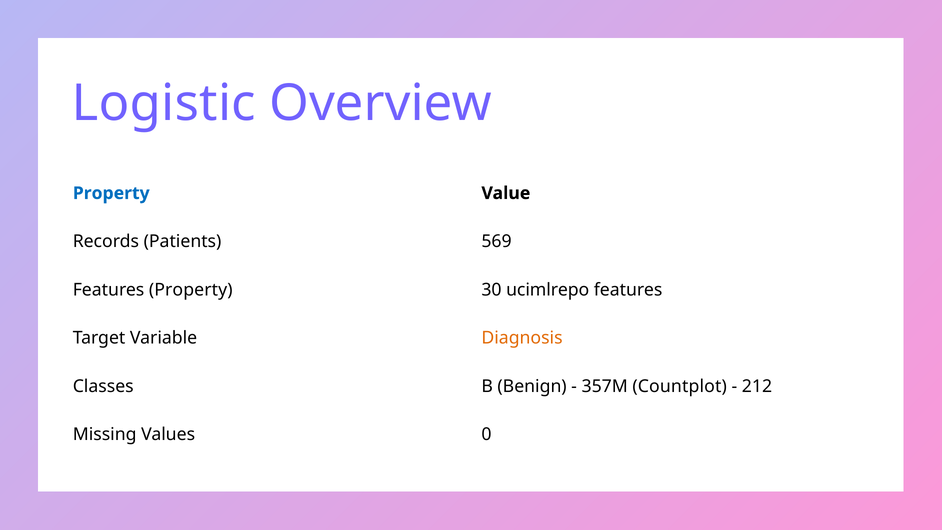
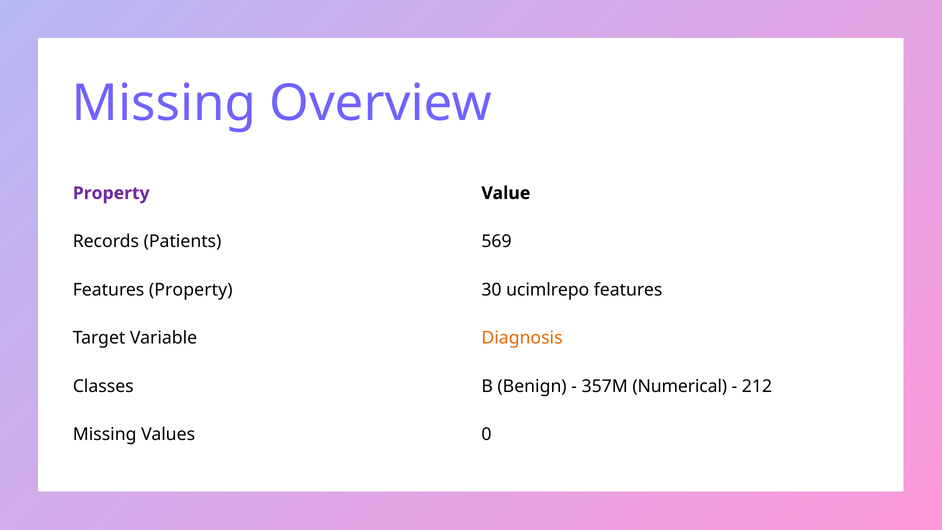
Logistic: Logistic -> Missing (164, 104)
Property colour: blue -> purple (111, 193)
Countplot: Countplot -> Numerical (680, 386)
